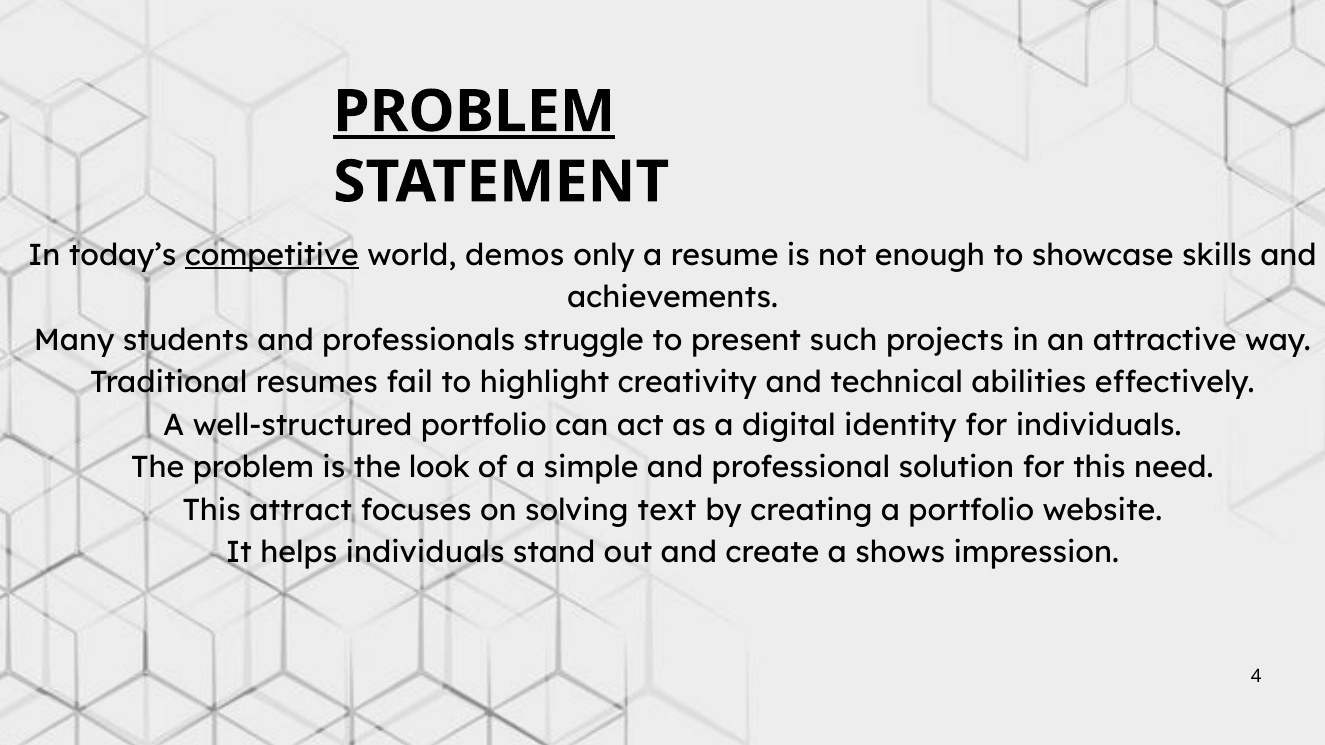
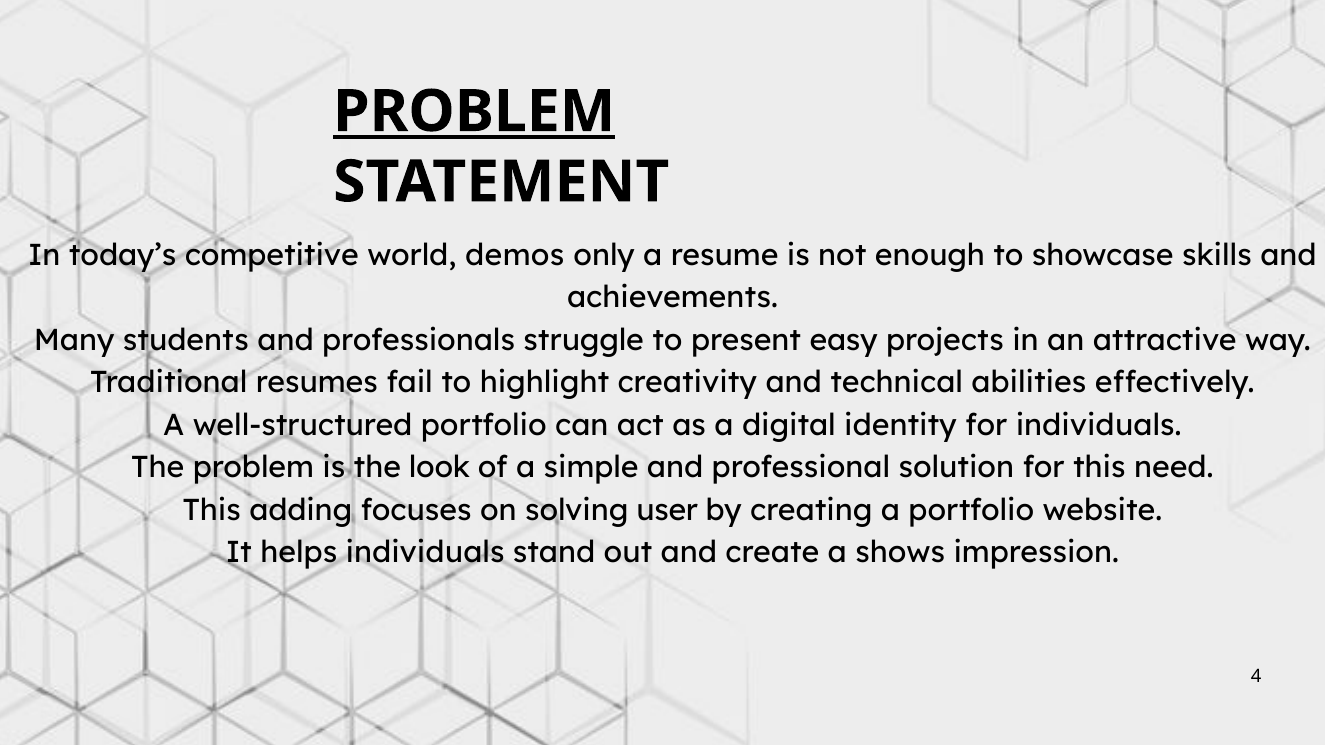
competitive underline: present -> none (272, 255)
such: such -> easy (844, 340)
attract: attract -> adding (301, 510)
text: text -> user (667, 510)
